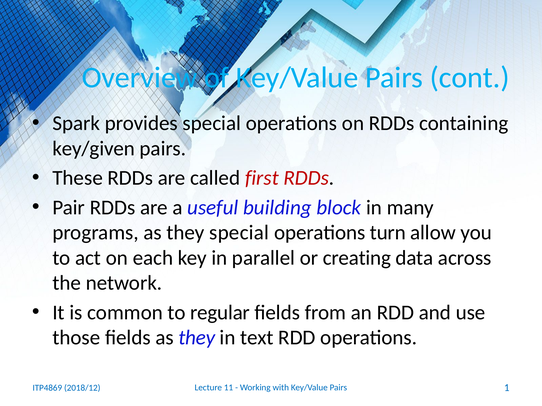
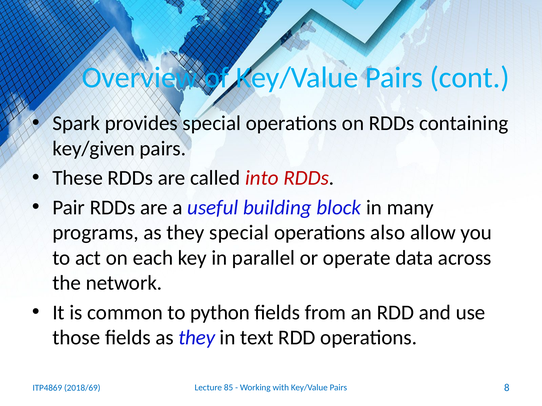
first: first -> into (262, 178)
turn: turn -> also (388, 233)
creating: creating -> operate (357, 258)
regular: regular -> python (220, 313)
11: 11 -> 85 (229, 388)
1: 1 -> 8 (507, 388)
2018/12: 2018/12 -> 2018/69 (82, 388)
